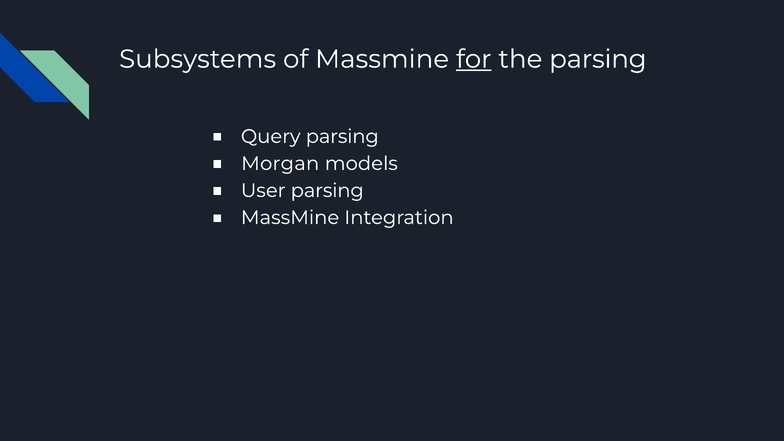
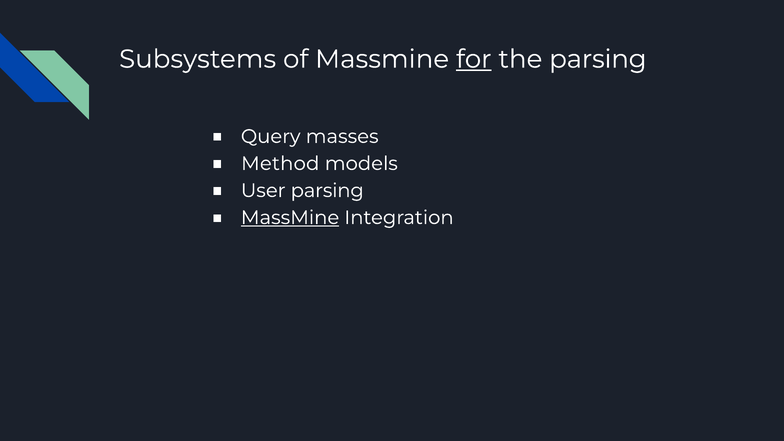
Query parsing: parsing -> masses (342, 136)
Morgan: Morgan -> Method (280, 164)
MassMine underline: none -> present (290, 218)
